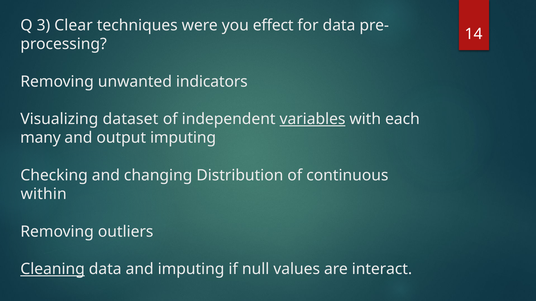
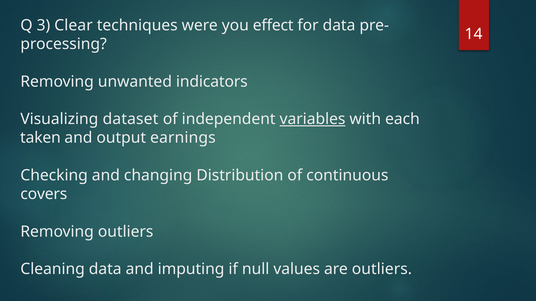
many: many -> taken (40, 138)
output imputing: imputing -> earnings (183, 138)
within: within -> covers (44, 194)
Cleaning underline: present -> none (53, 269)
are interact: interact -> outliers (382, 269)
